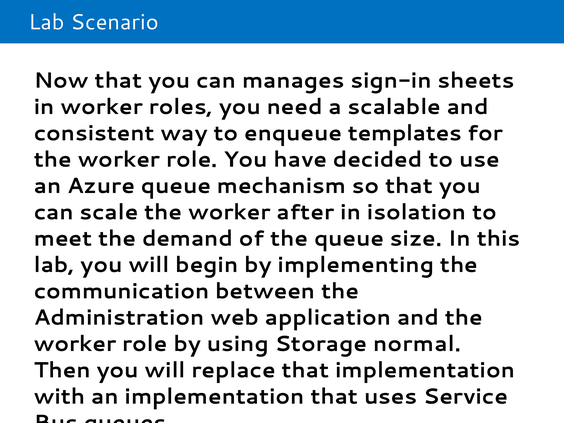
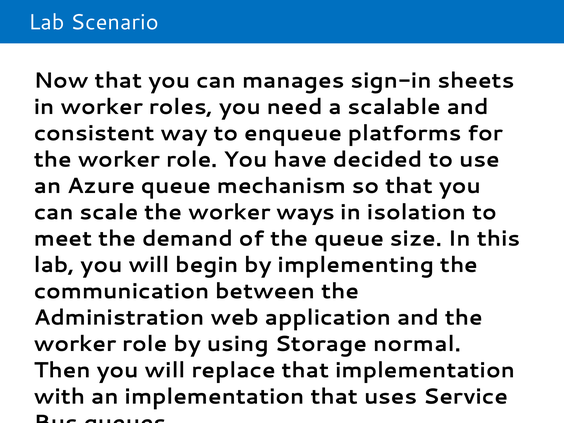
templates: templates -> platforms (405, 133)
after: after -> ways (305, 212)
